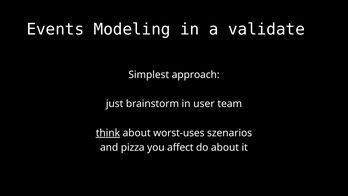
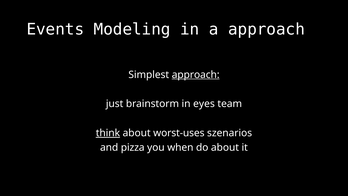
a validate: validate -> approach (266, 29)
approach underline: none -> present (196, 75)
user: user -> eyes (204, 104)
affect: affect -> when (180, 147)
